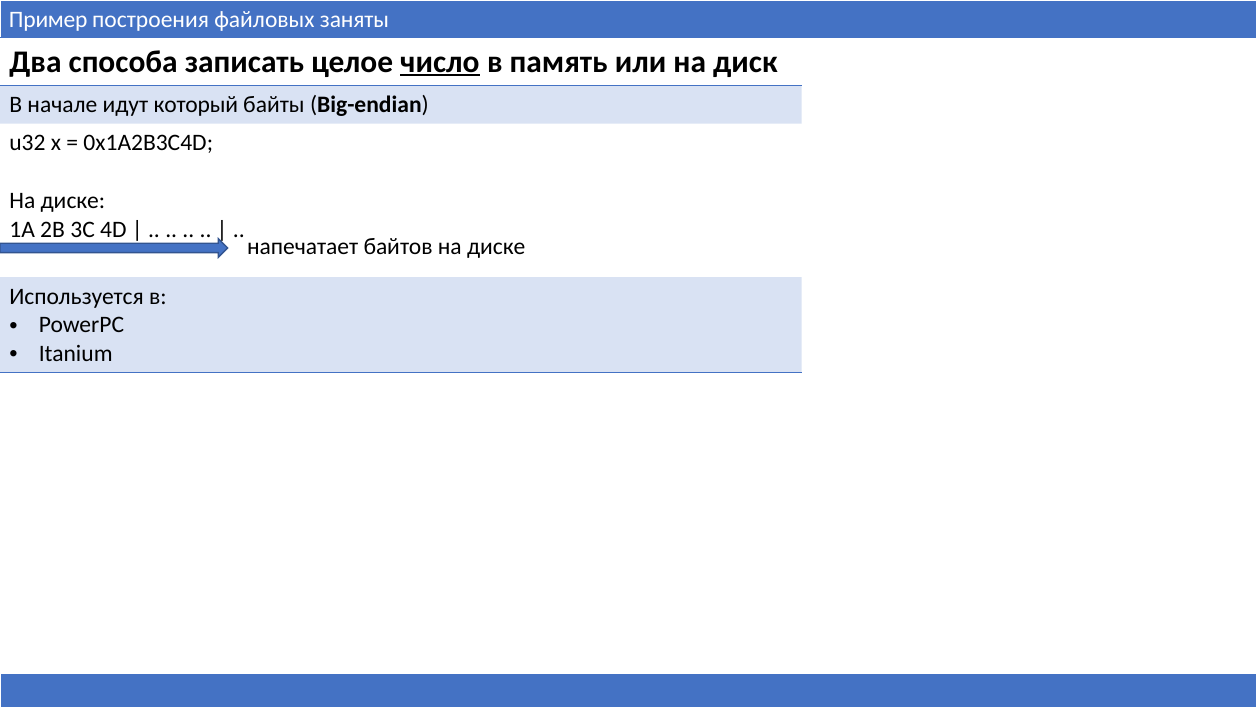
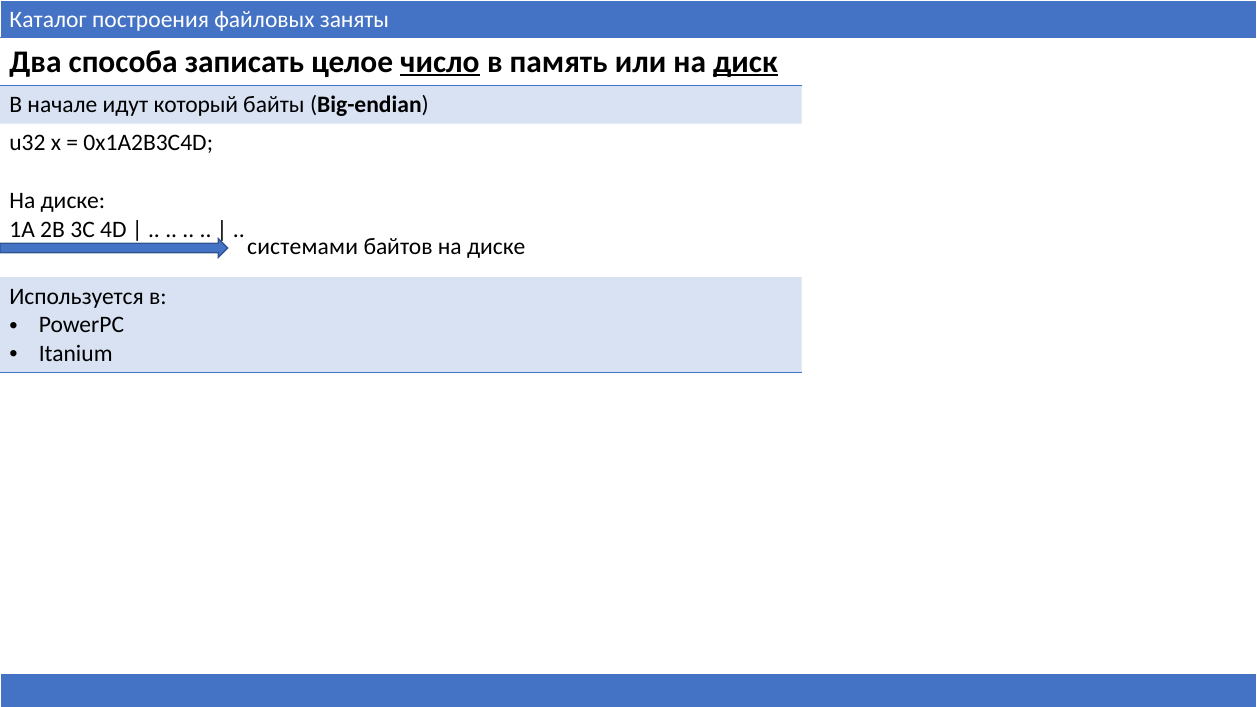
Пример: Пример -> Каталог (48, 19)
диск underline: none -> present (745, 62)
напечатает: напечатает -> системами (303, 246)
